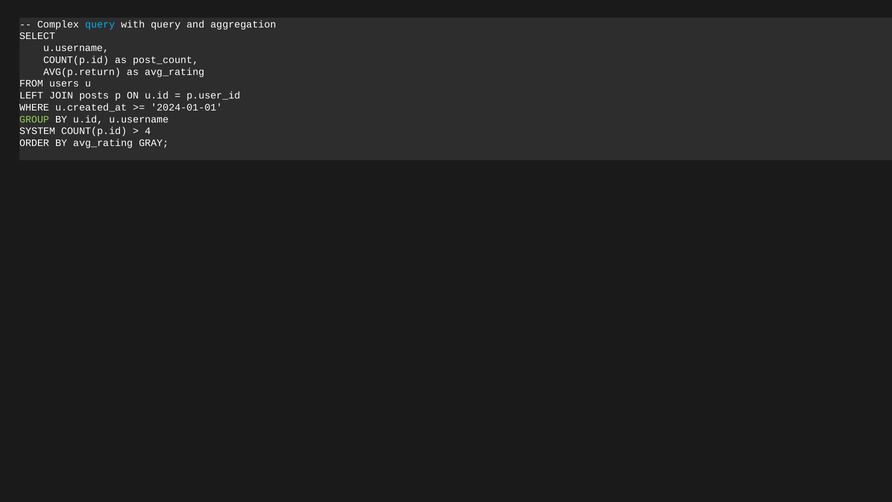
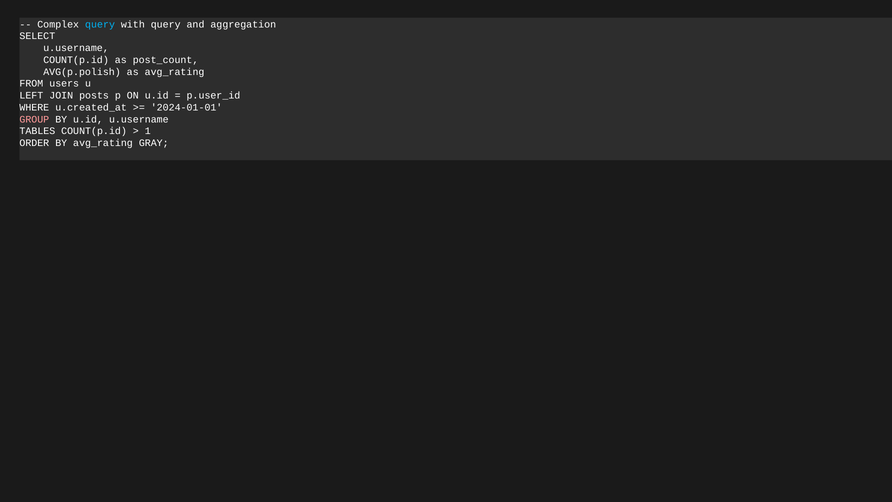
AVG(p.return: AVG(p.return -> AVG(p.polish (82, 72)
GROUP colour: light green -> pink (34, 119)
SYSTEM: SYSTEM -> TABLES (37, 131)
4: 4 -> 1 (148, 131)
